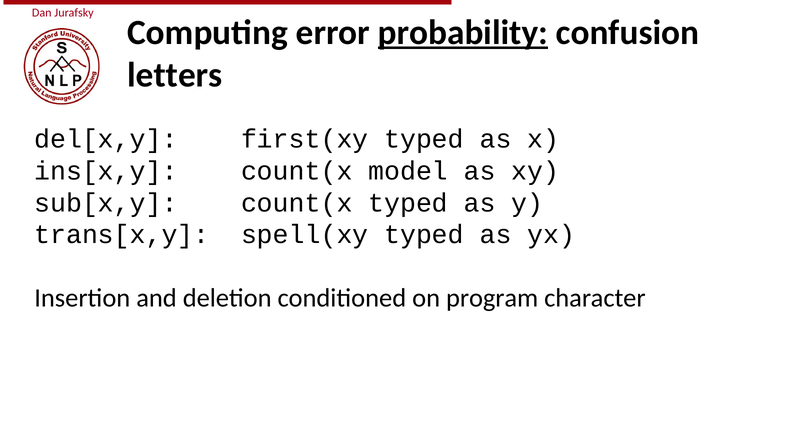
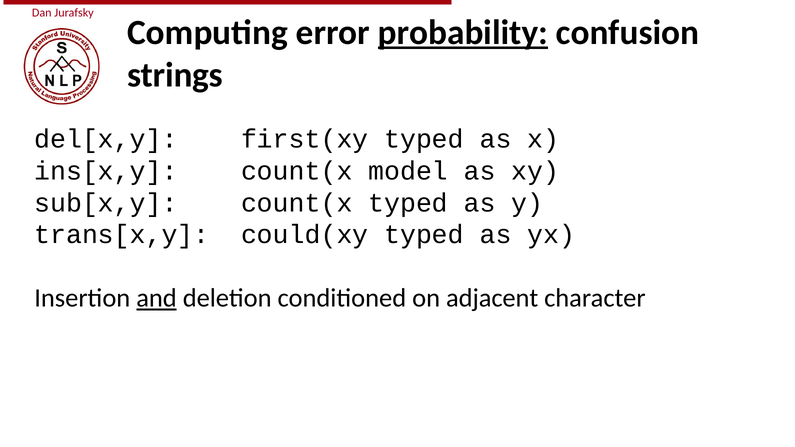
letters: letters -> strings (175, 75)
spell(xy: spell(xy -> could(xy (305, 235)
and underline: none -> present (156, 298)
program: program -> adjacent (492, 298)
